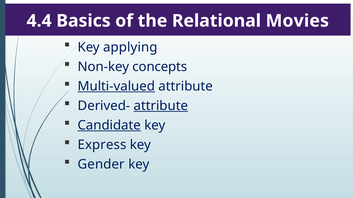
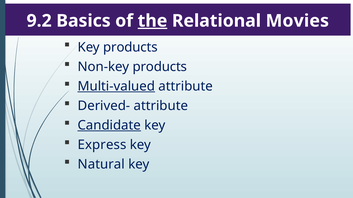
4.4: 4.4 -> 9.2 (39, 21)
the underline: none -> present (152, 21)
Key applying: applying -> products (130, 47)
Non-key concepts: concepts -> products (160, 67)
attribute underline: present -> none (161, 106)
Gender: Gender -> Natural (101, 165)
